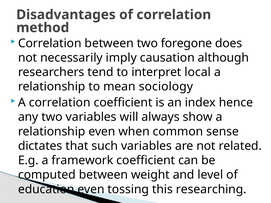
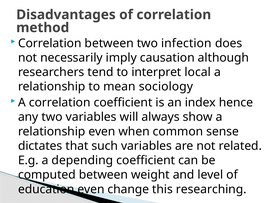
foregone: foregone -> infection (186, 43)
framework: framework -> depending (82, 161)
tossing: tossing -> change (128, 189)
